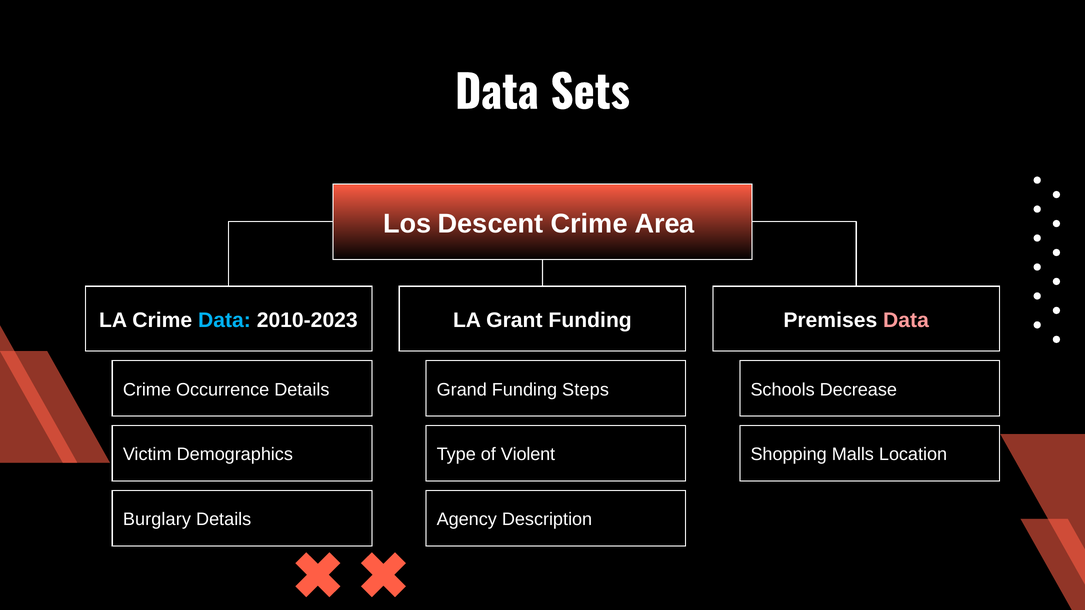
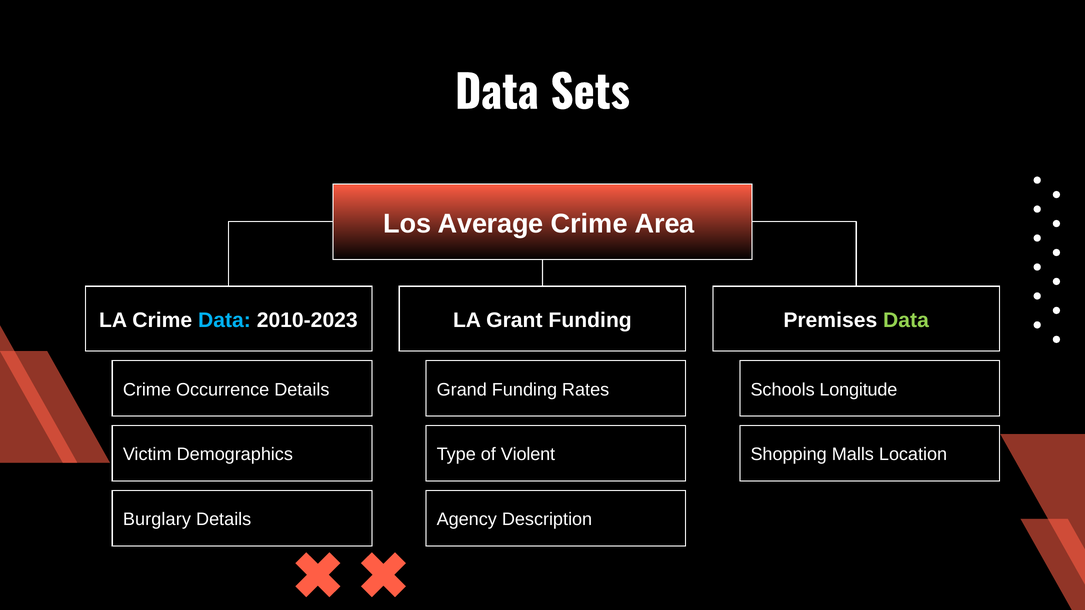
Descent: Descent -> Average (491, 224)
Data colour: pink -> light green (906, 320)
Steps: Steps -> Rates (586, 390)
Decrease: Decrease -> Longitude (858, 390)
